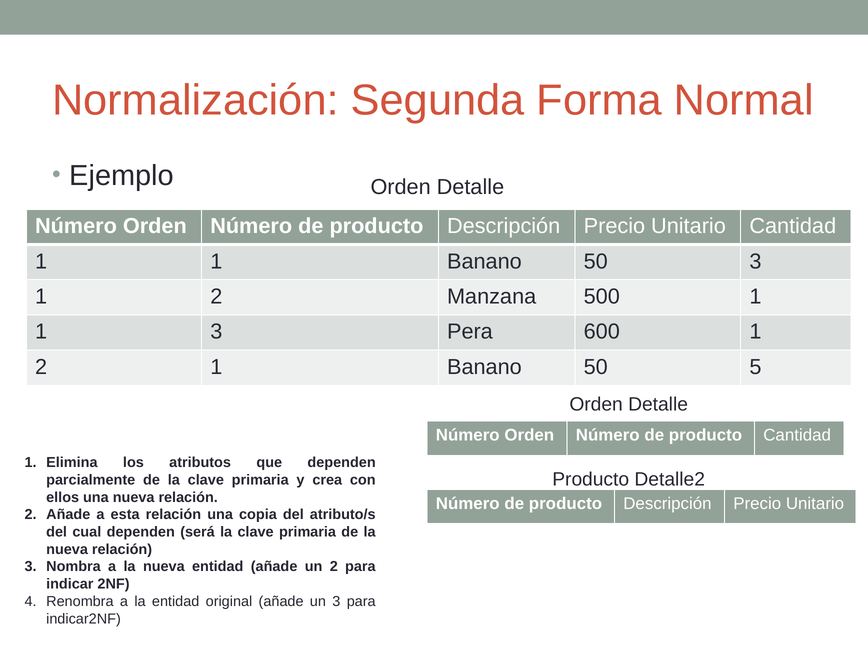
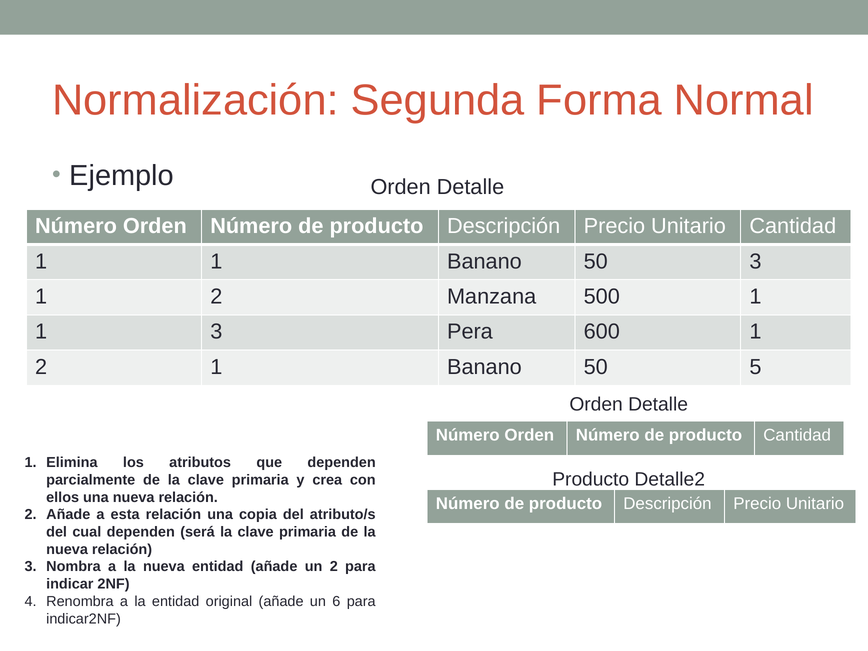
un 3: 3 -> 6 (336, 601)
